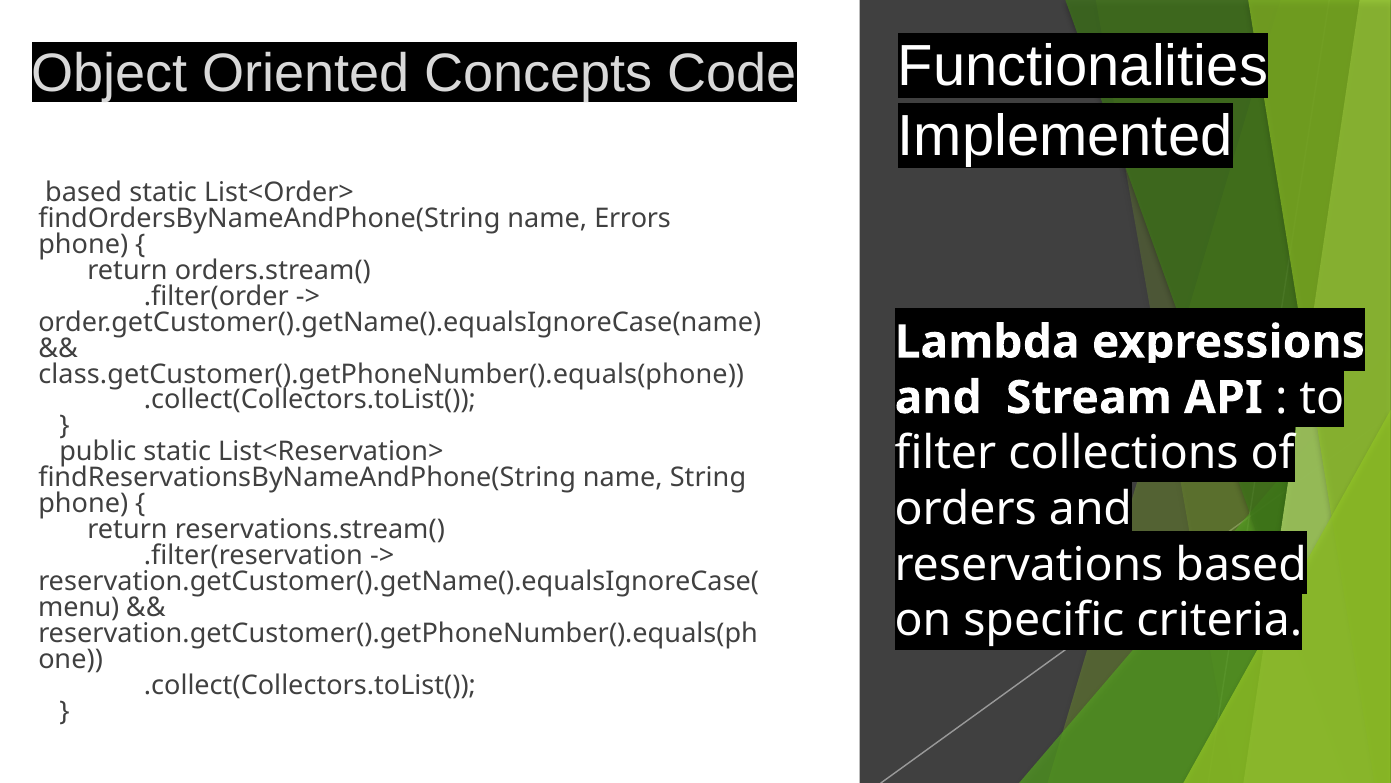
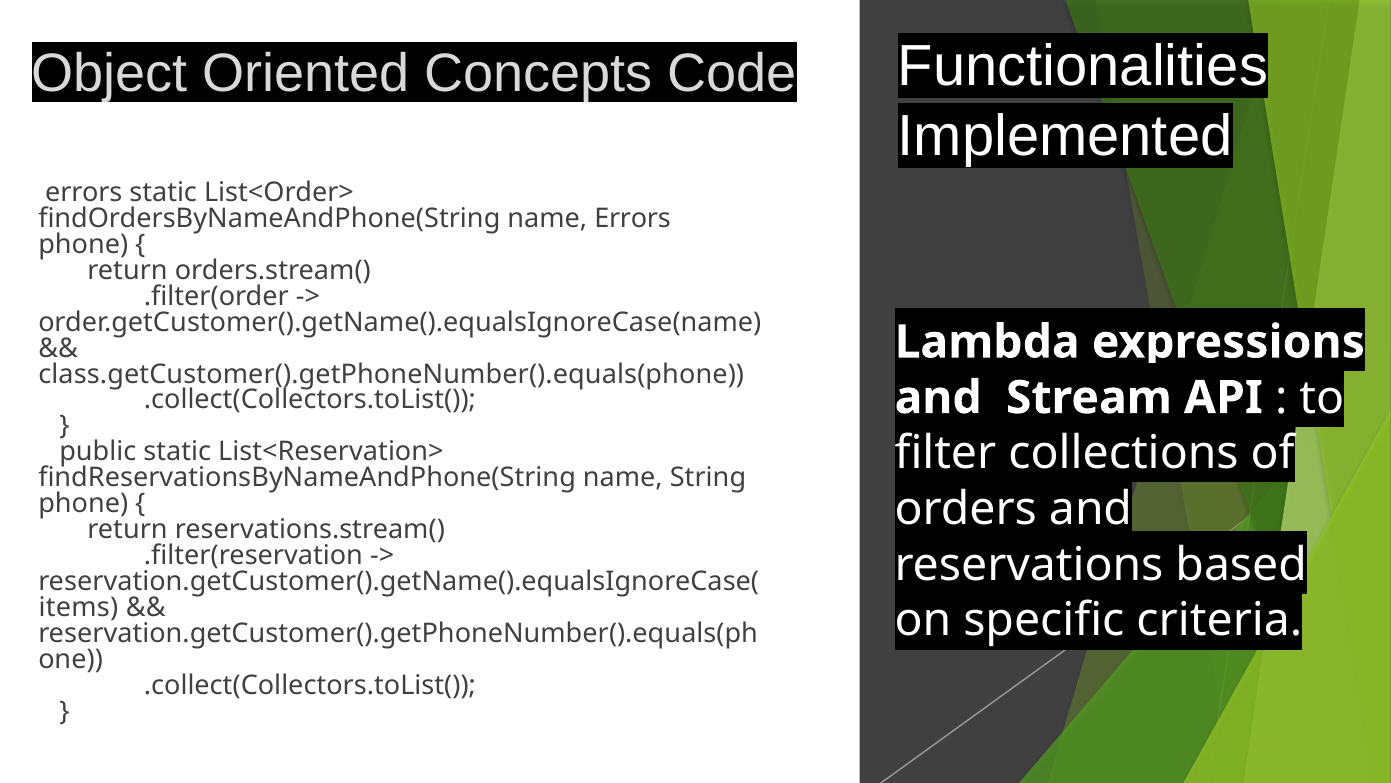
based: based -> errors (84, 192)
menu: menu -> items (78, 607)
